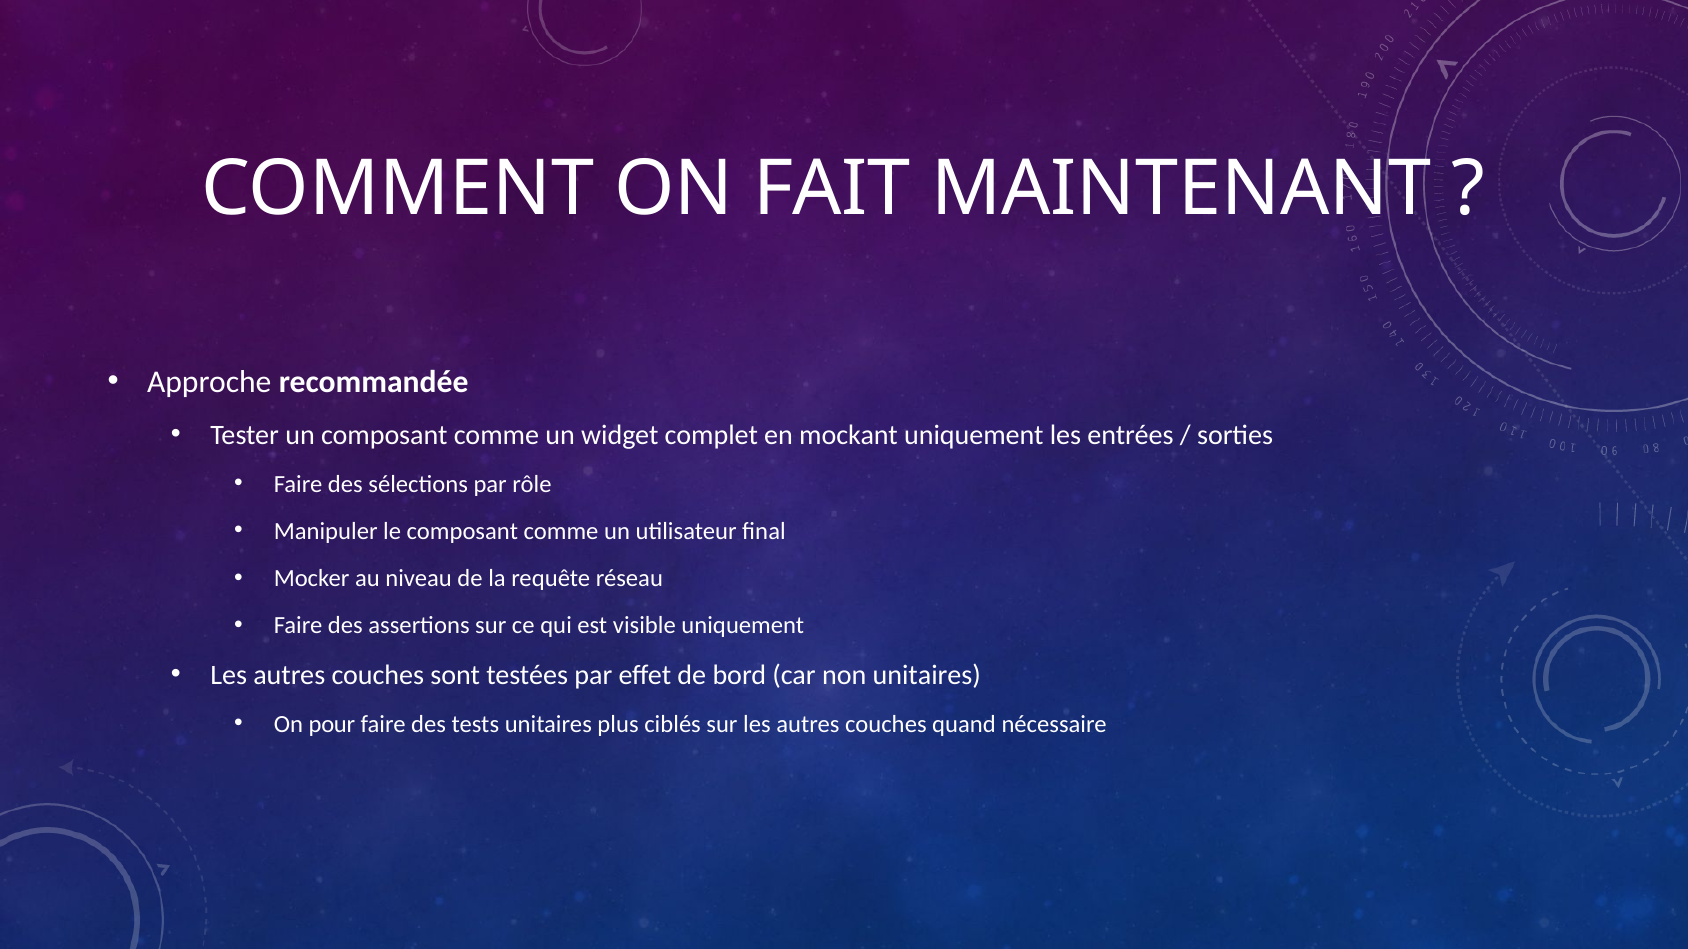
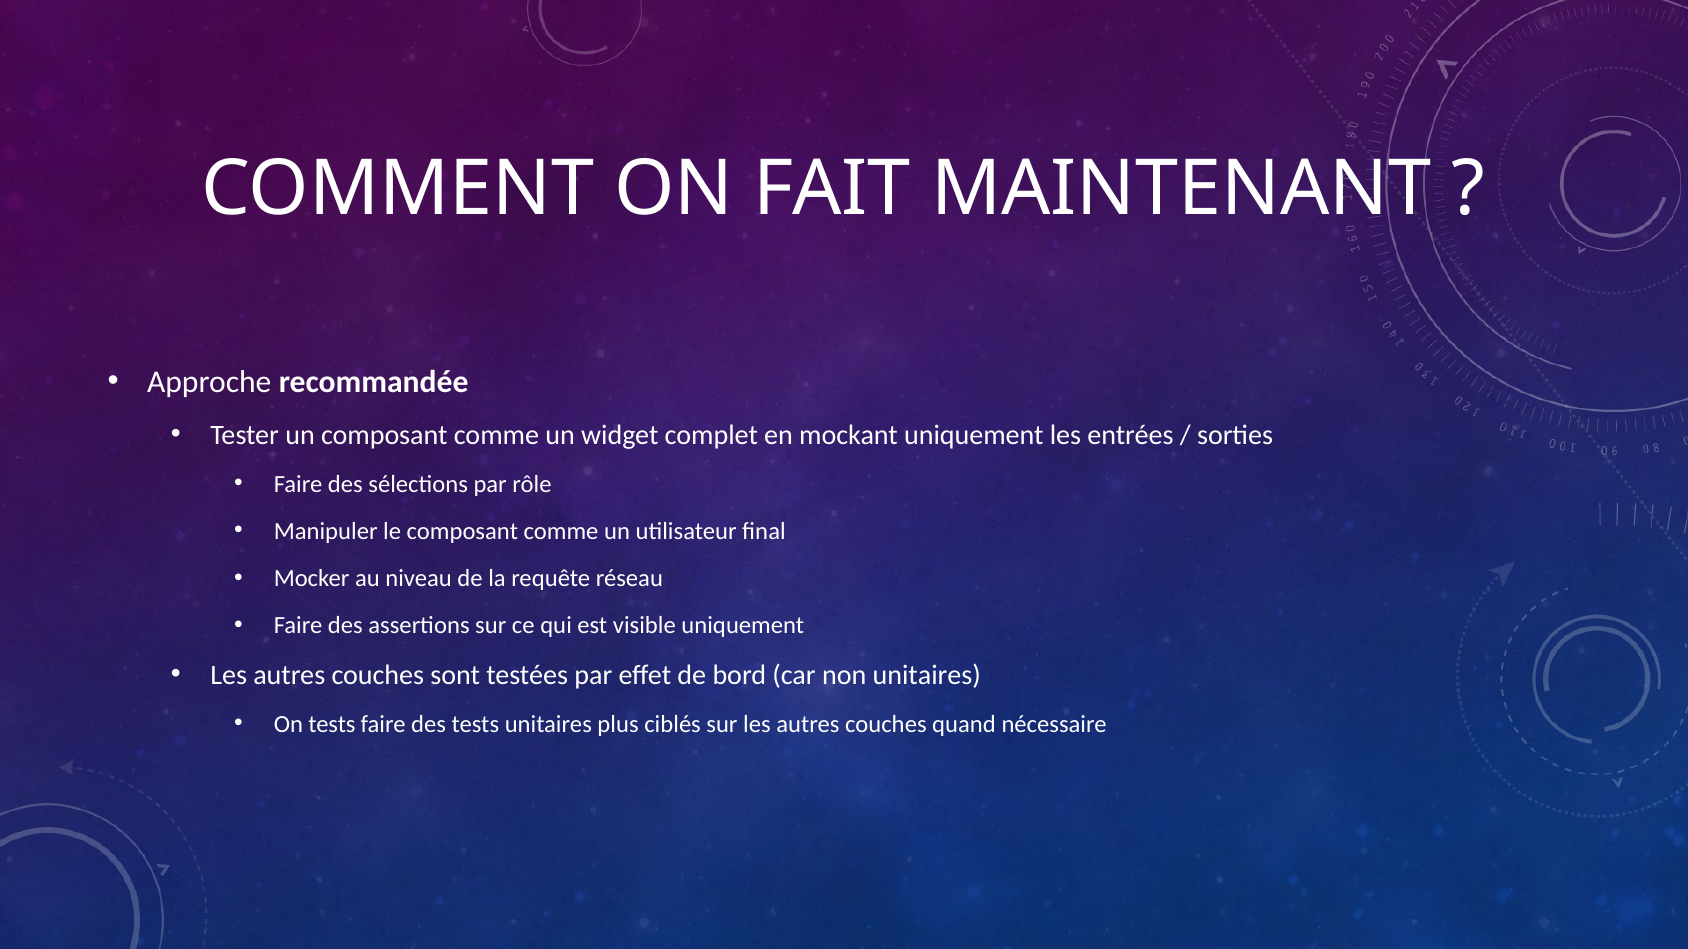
On pour: pour -> tests (332, 724)
